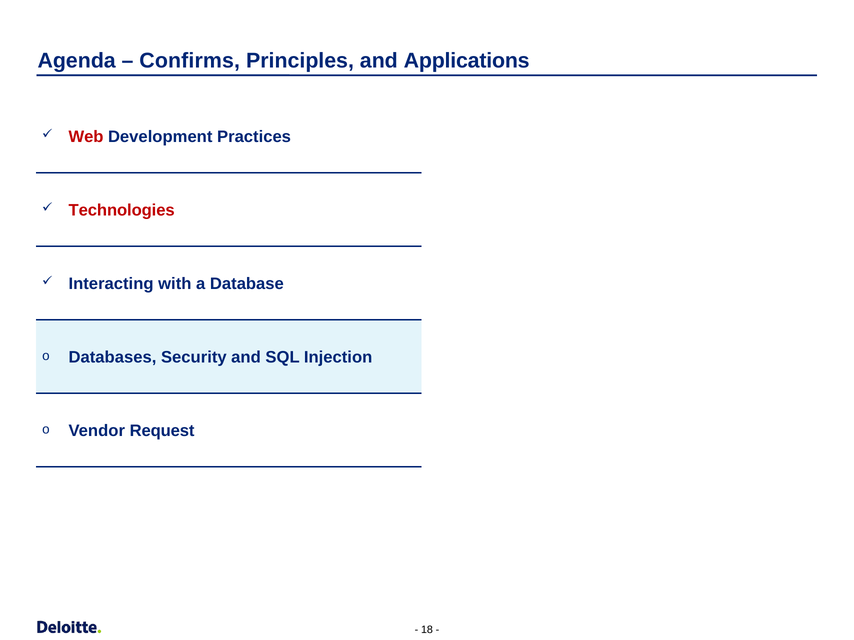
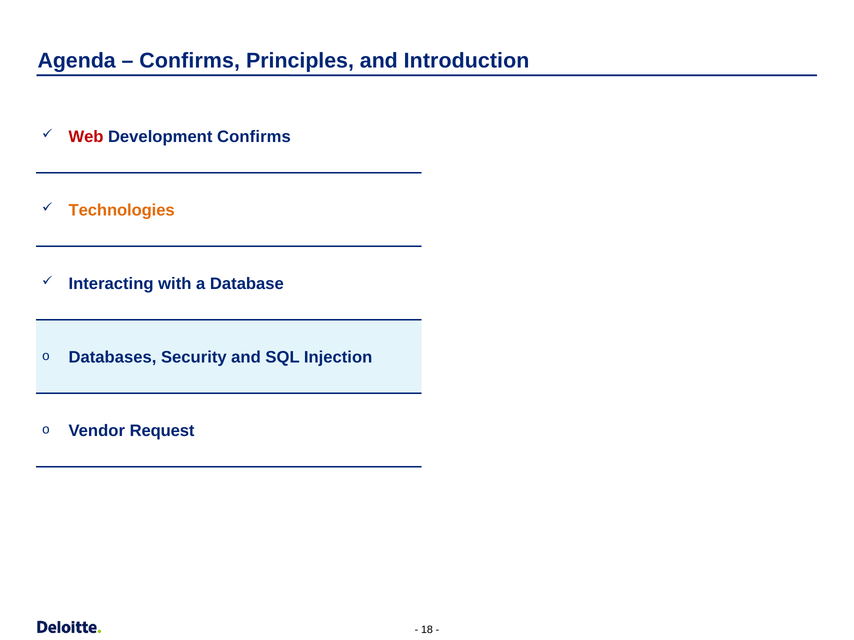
Applications: Applications -> Introduction (467, 61)
Development Practices: Practices -> Confirms (254, 137)
Technologies colour: red -> orange (122, 210)
